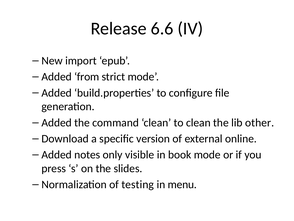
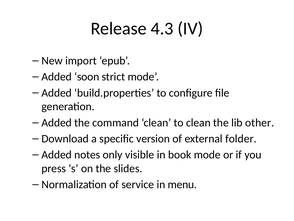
6.6: 6.6 -> 4.3 (162, 28)
from: from -> soon (87, 77)
online: online -> folder (241, 138)
testing: testing -> service (138, 184)
